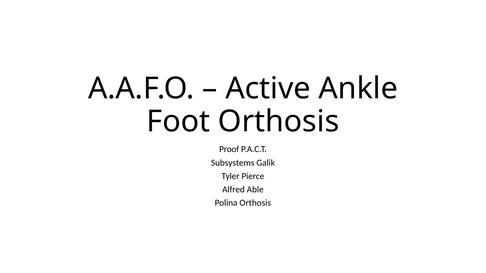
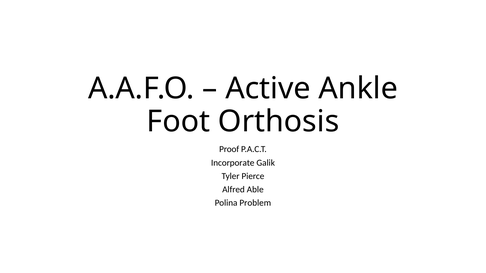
Subsystems: Subsystems -> Incorporate (233, 163)
Polina Orthosis: Orthosis -> Problem (255, 203)
